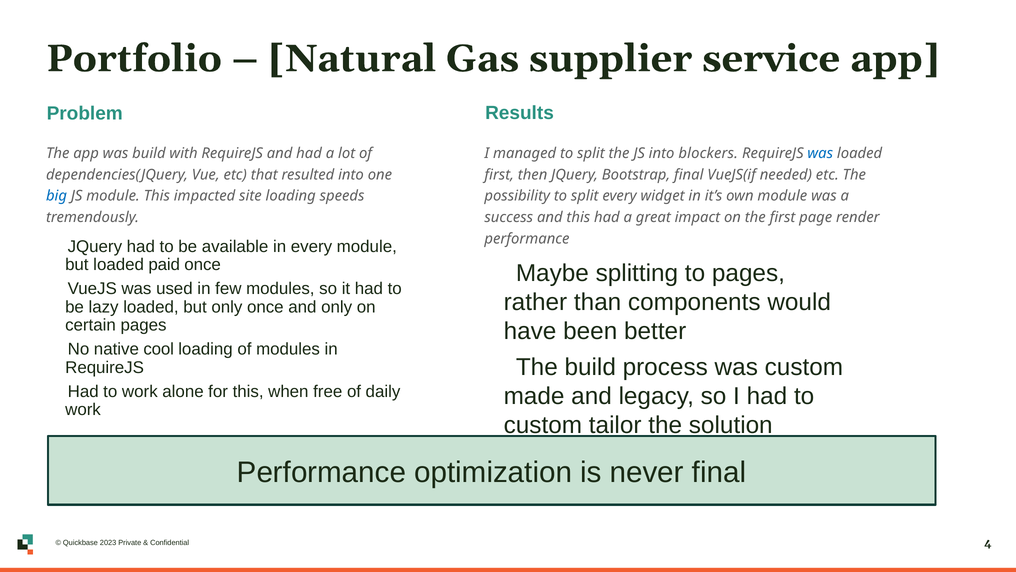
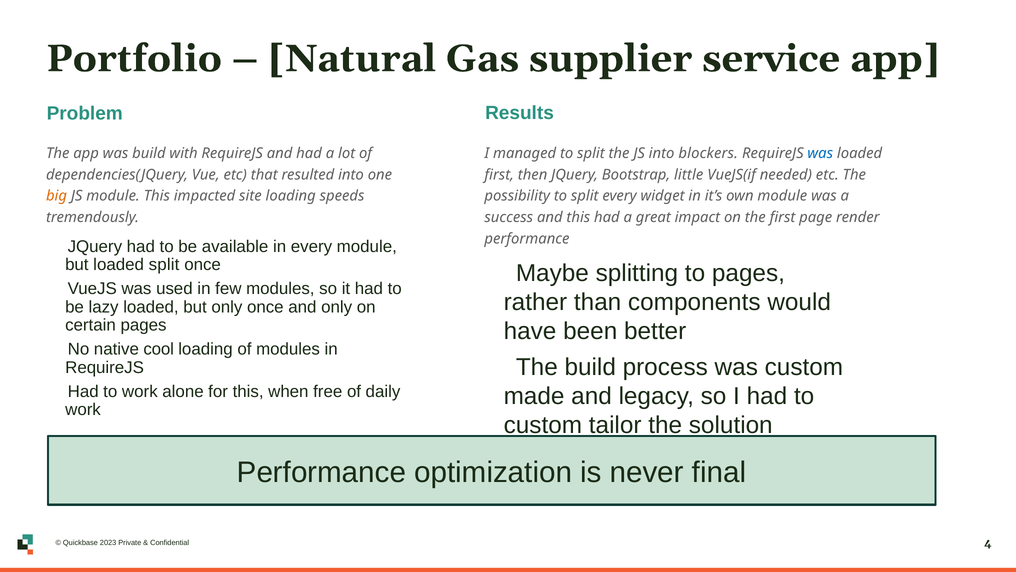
Bootstrap final: final -> little (689, 175)
big colour: blue -> orange (57, 196)
loaded paid: paid -> split (164, 265)
